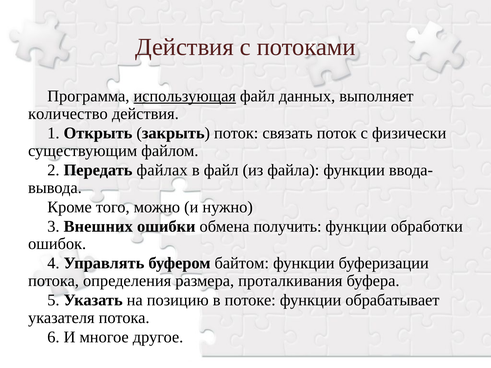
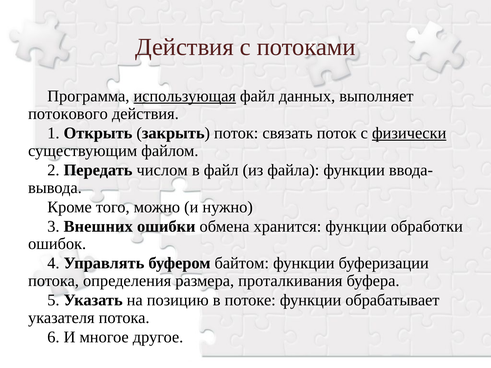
количество: количество -> потокового (68, 114)
физически underline: none -> present (409, 133)
файлах: файлах -> числом (162, 170)
получить: получить -> хранится (287, 226)
